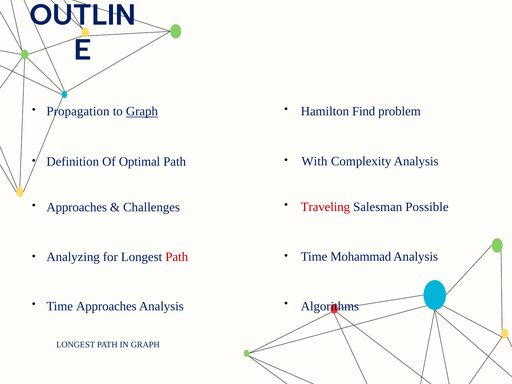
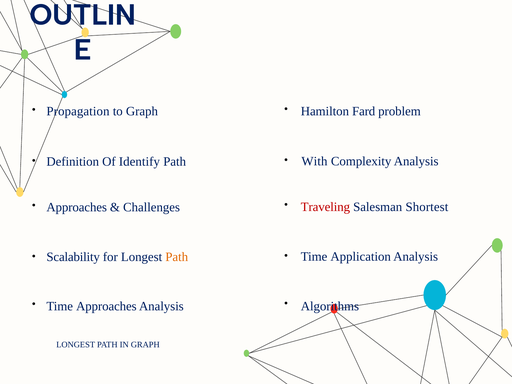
Graph underline: present -> none (142, 111)
Find: Find -> Fard (364, 111)
Optimal: Optimal -> Identify (139, 162)
Possible: Possible -> Shortest (427, 207)
Mohammad: Mohammad -> Application (361, 256)
Analyzing: Analyzing -> Scalability (73, 257)
Path colour: red -> orange (177, 257)
